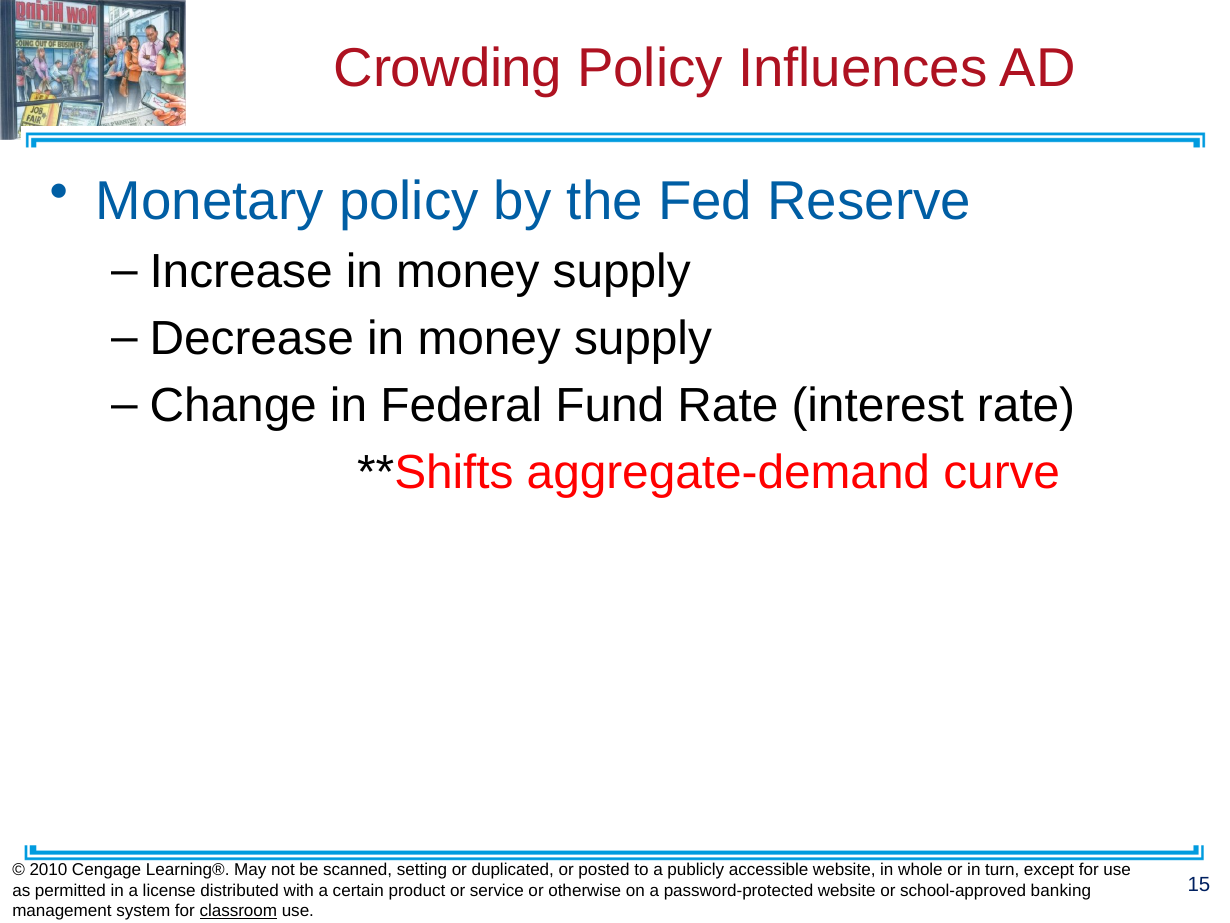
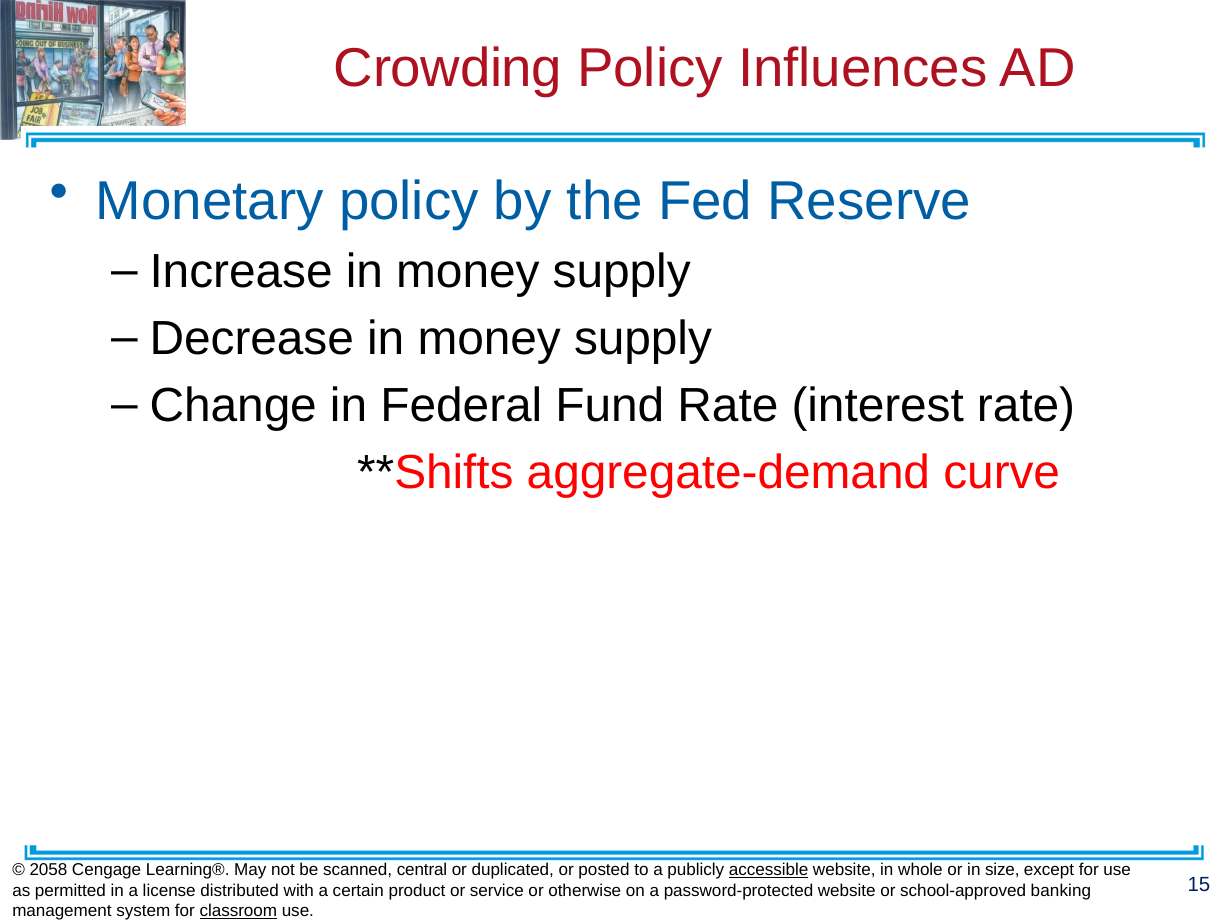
2010: 2010 -> 2058 (48, 870)
setting: setting -> central (422, 870)
accessible underline: none -> present (769, 870)
turn: turn -> size (1002, 870)
